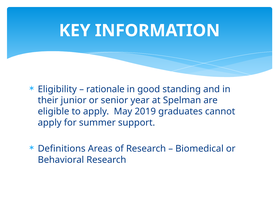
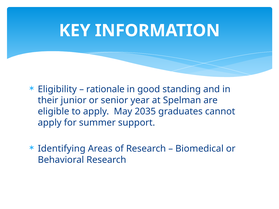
2019: 2019 -> 2035 (145, 112)
Definitions: Definitions -> Identifying (62, 149)
